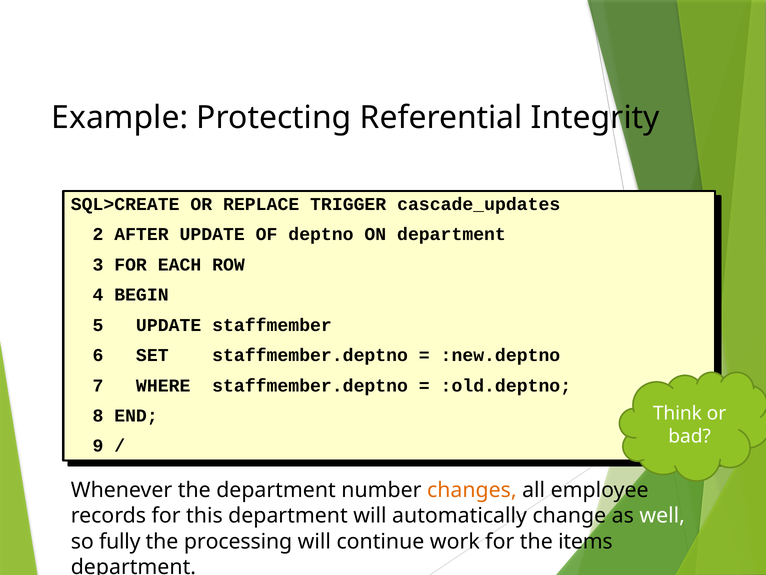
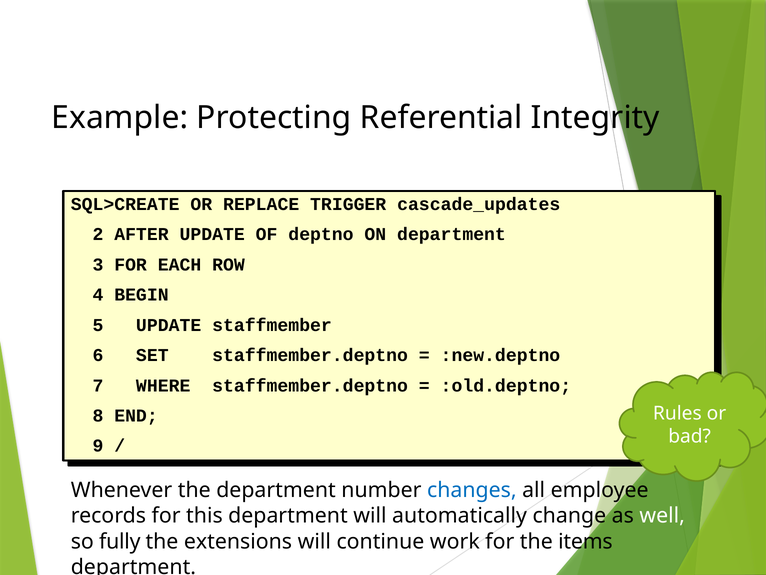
Think: Think -> Rules (677, 413)
changes colour: orange -> blue (472, 490)
processing: processing -> extensions (238, 541)
